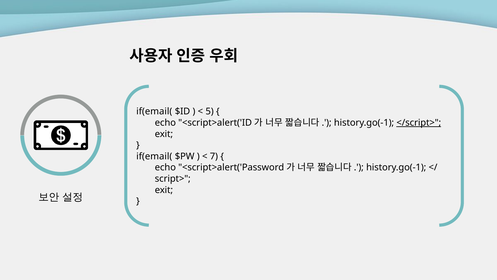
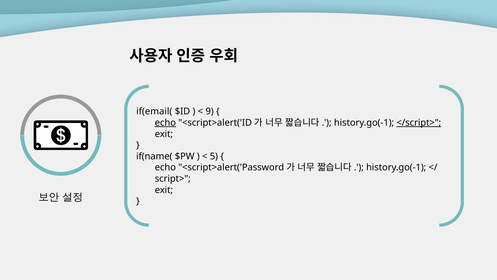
5: 5 -> 9 (210, 111)
echo underline: none -> present (165, 123)
if(email(: if(email( -> if(name( (154, 156)
7: 7 -> 5 (214, 156)
